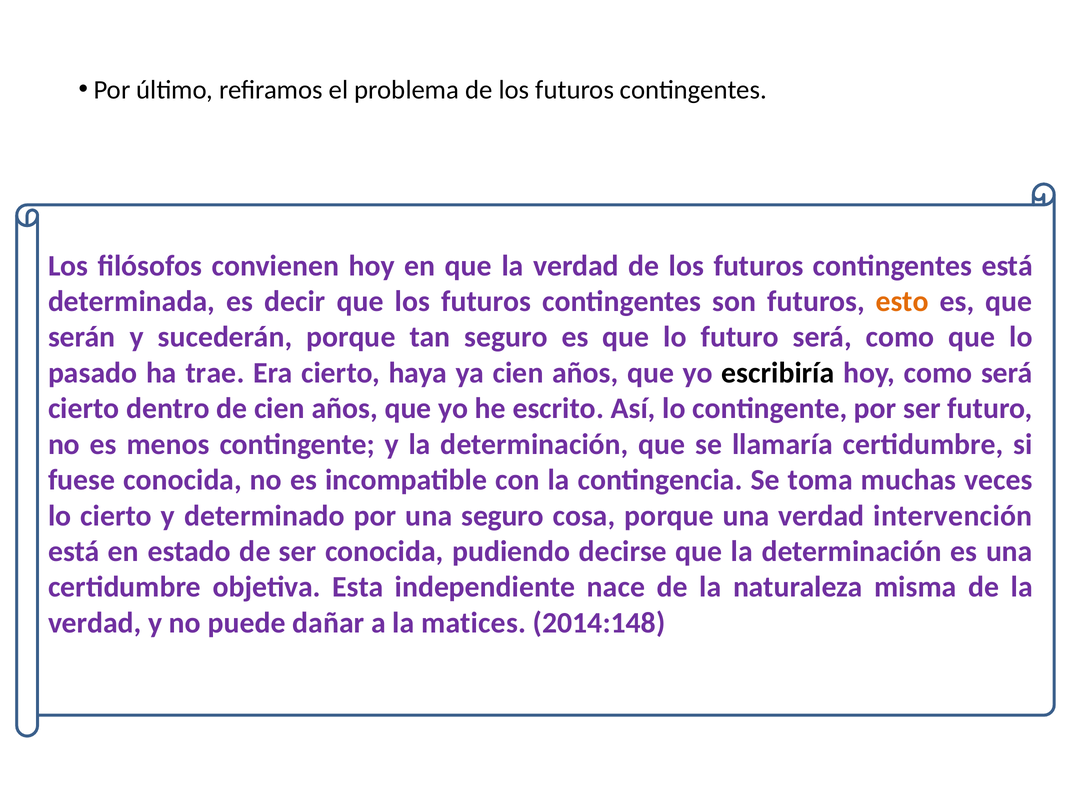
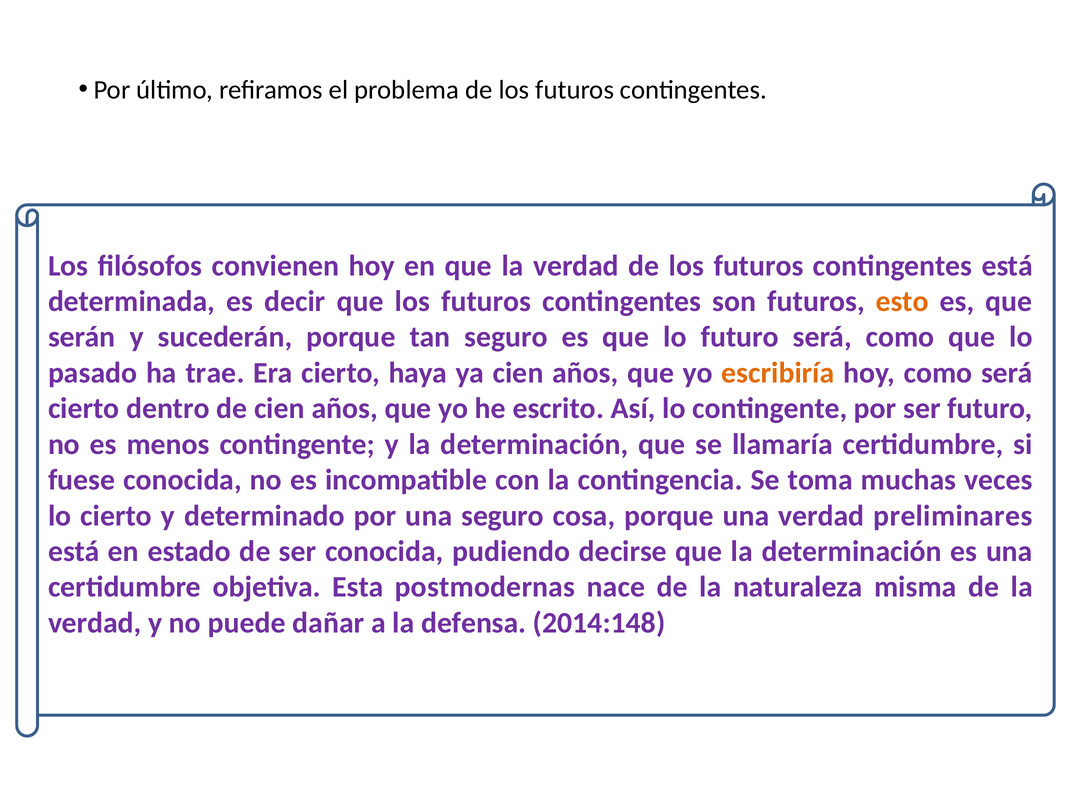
escribiría colour: black -> orange (778, 373)
intervención: intervención -> preliminares (953, 516)
independiente: independiente -> postmodernas (485, 587)
matices: matices -> defensa (474, 623)
